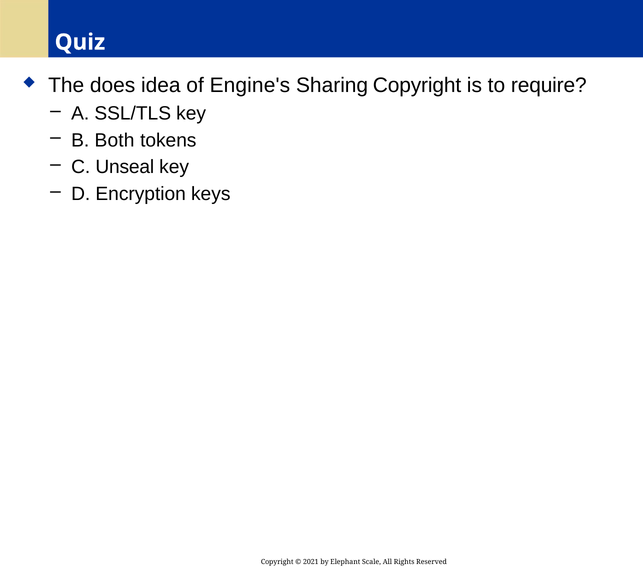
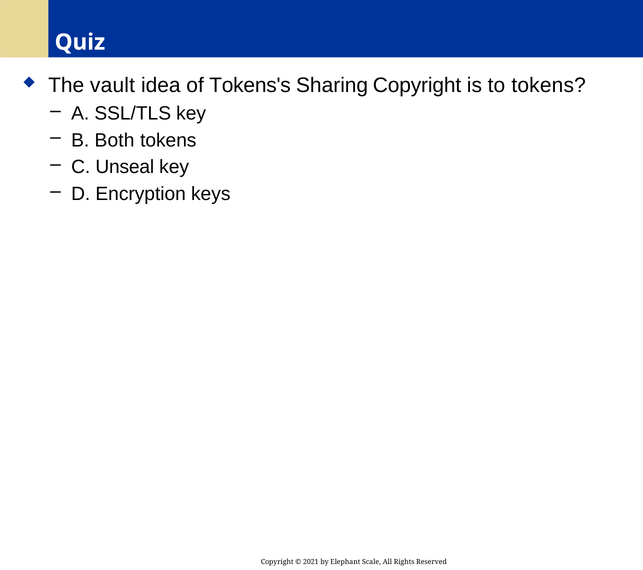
does: does -> vault (112, 85)
Engine's: Engine's -> Tokens's (250, 85)
to require: require -> tokens (549, 85)
